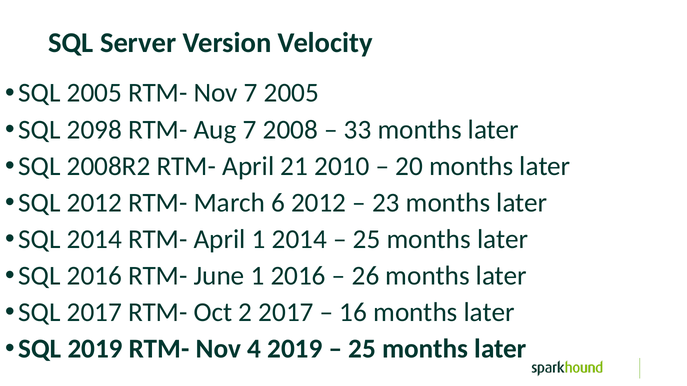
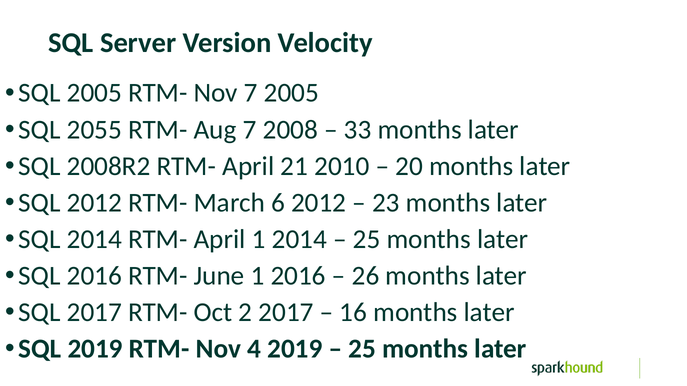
2098: 2098 -> 2055 (94, 130)
